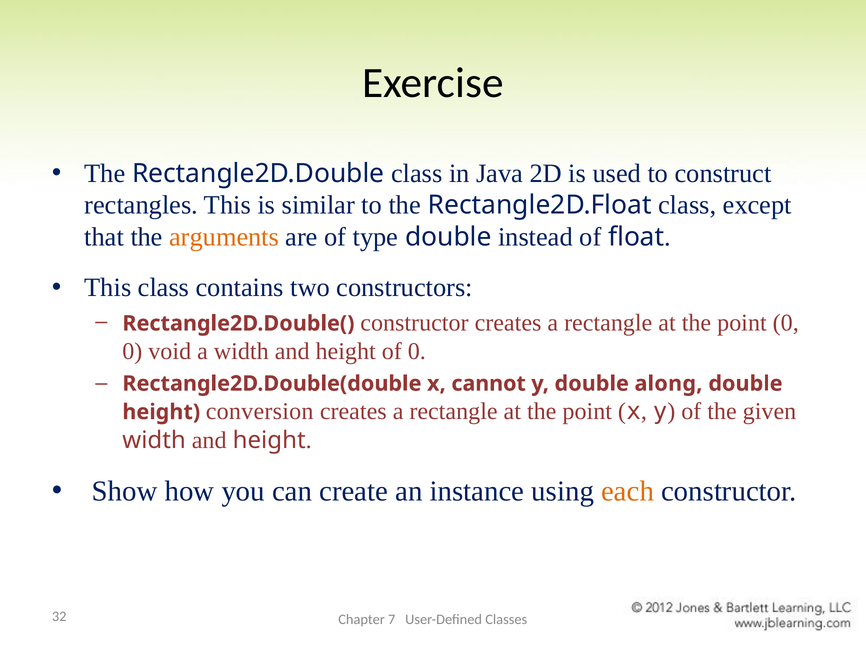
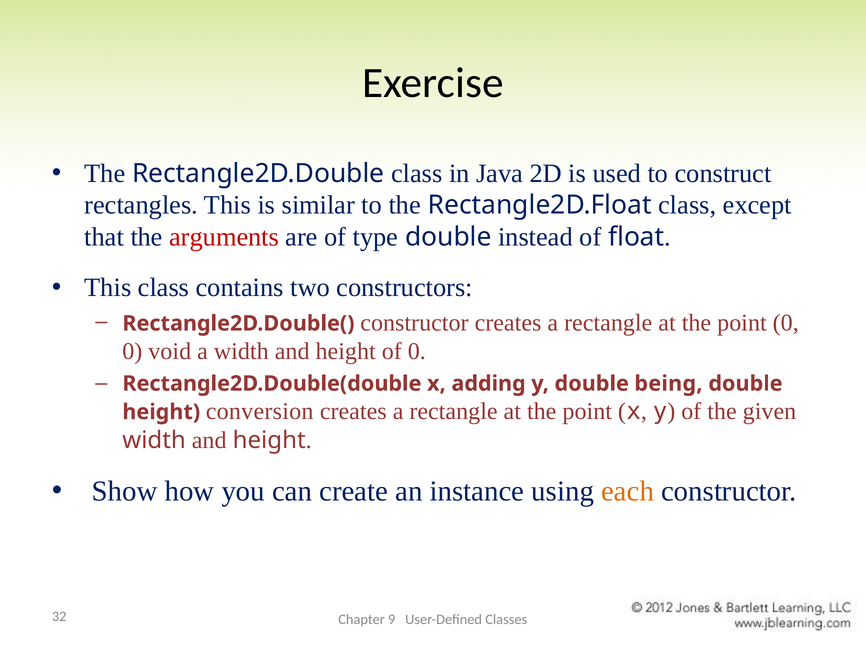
arguments colour: orange -> red (224, 237)
cannot: cannot -> adding (489, 384)
along: along -> being (668, 384)
7: 7 -> 9 (392, 620)
